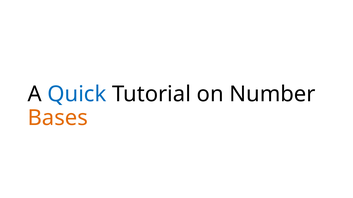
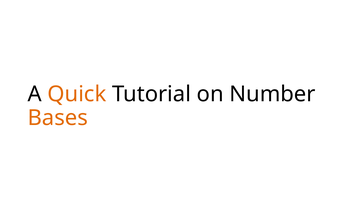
Quick colour: blue -> orange (77, 94)
